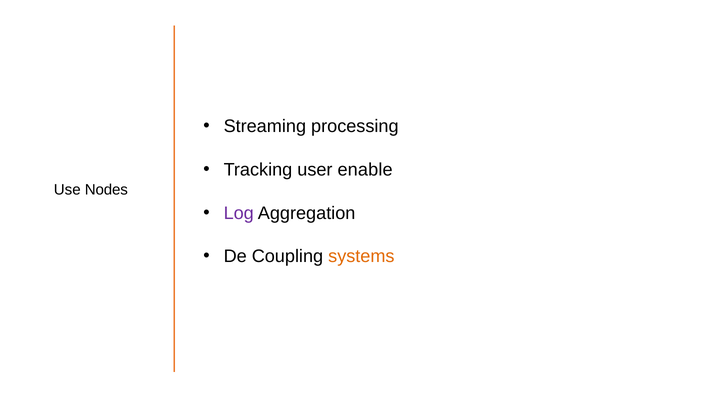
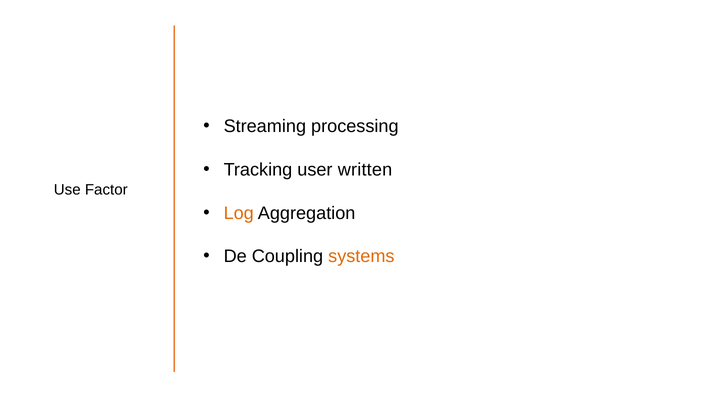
enable: enable -> written (365, 170)
Nodes: Nodes -> Factor (106, 190)
Log colour: purple -> orange (239, 213)
